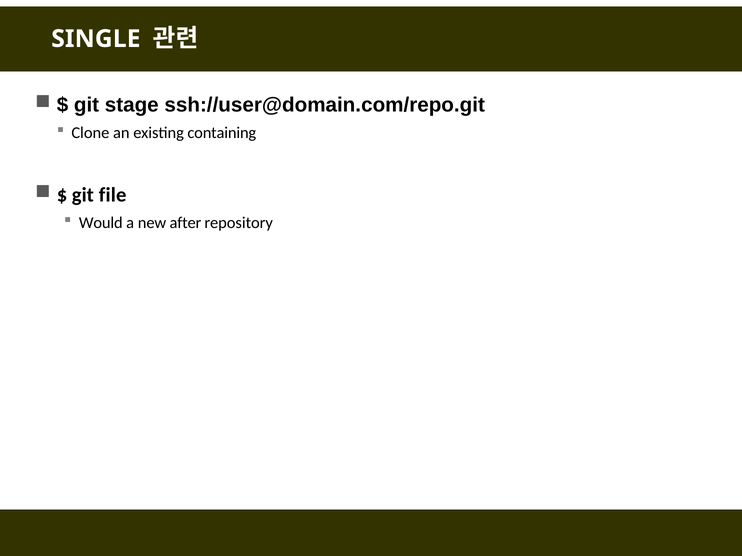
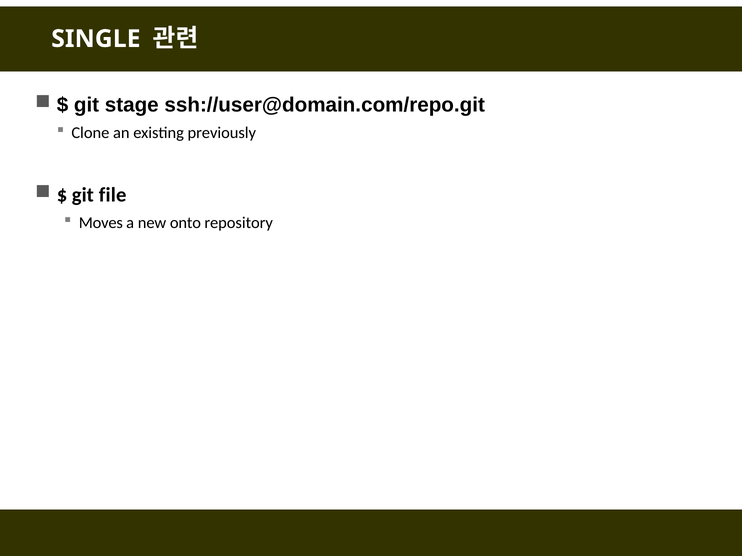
containing: containing -> previously (222, 133)
Would: Would -> Moves (101, 223)
after: after -> onto (185, 223)
